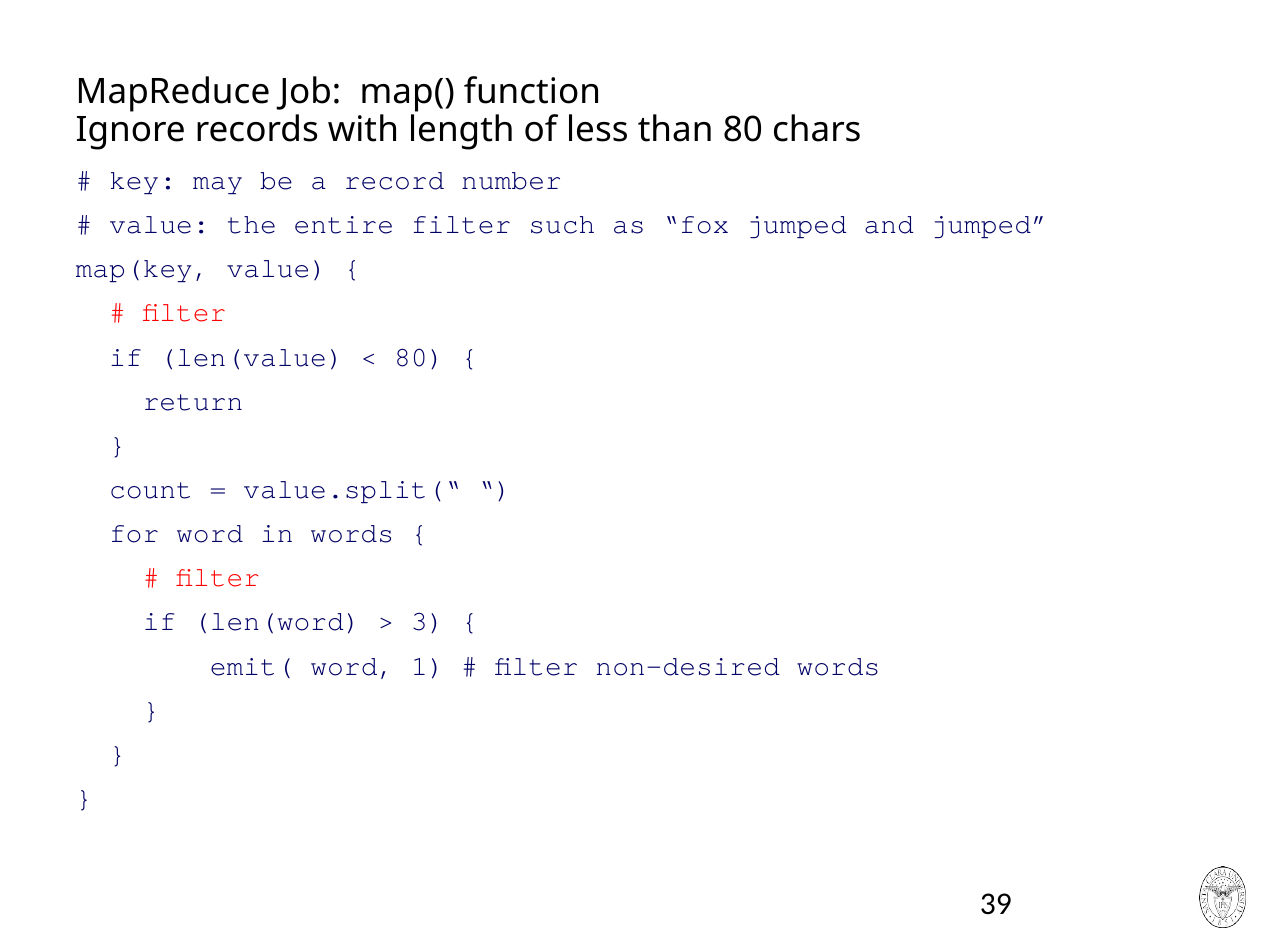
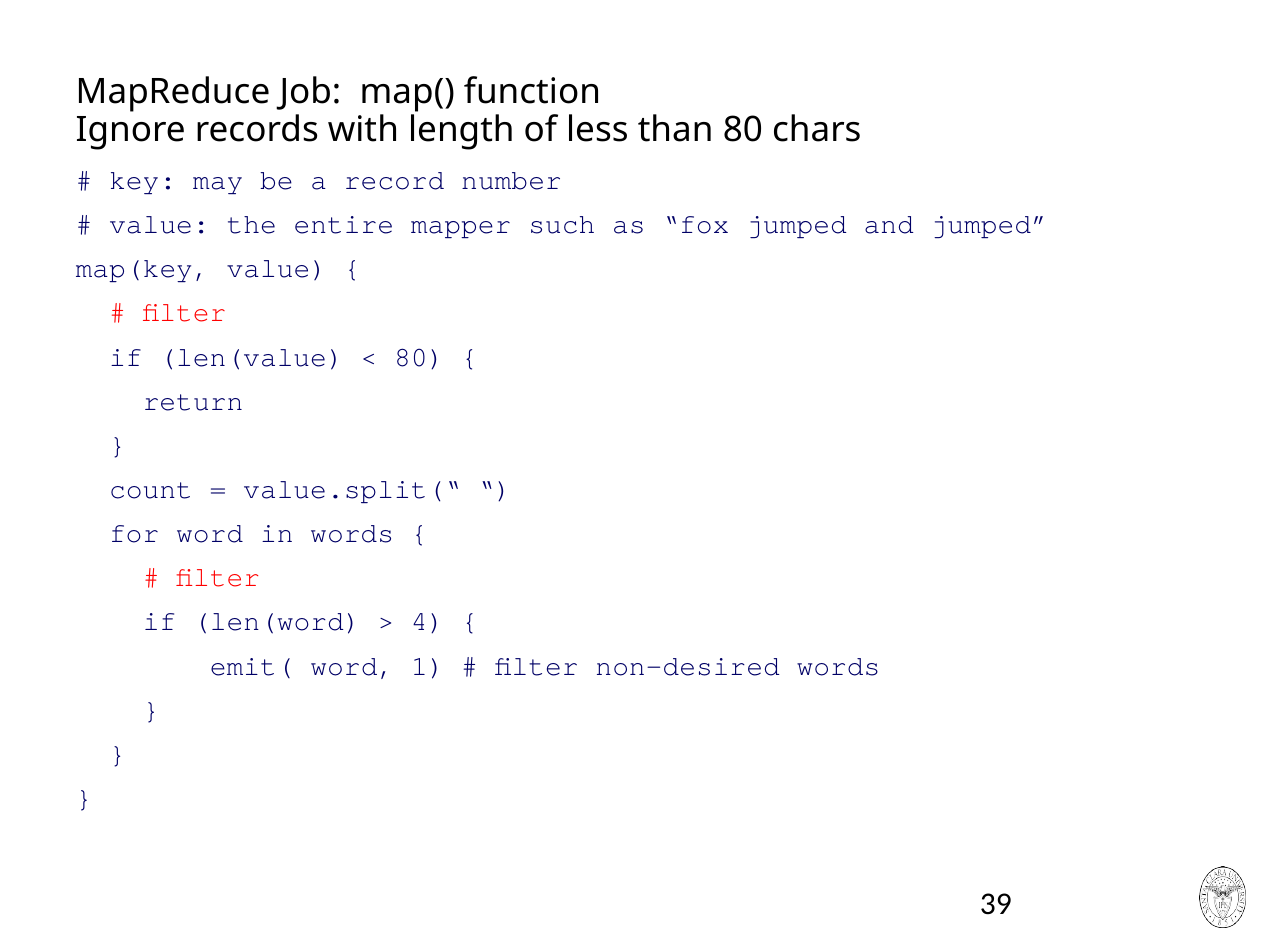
entire filter: filter -> mapper (461, 224)
3: 3 -> 4 (428, 622)
